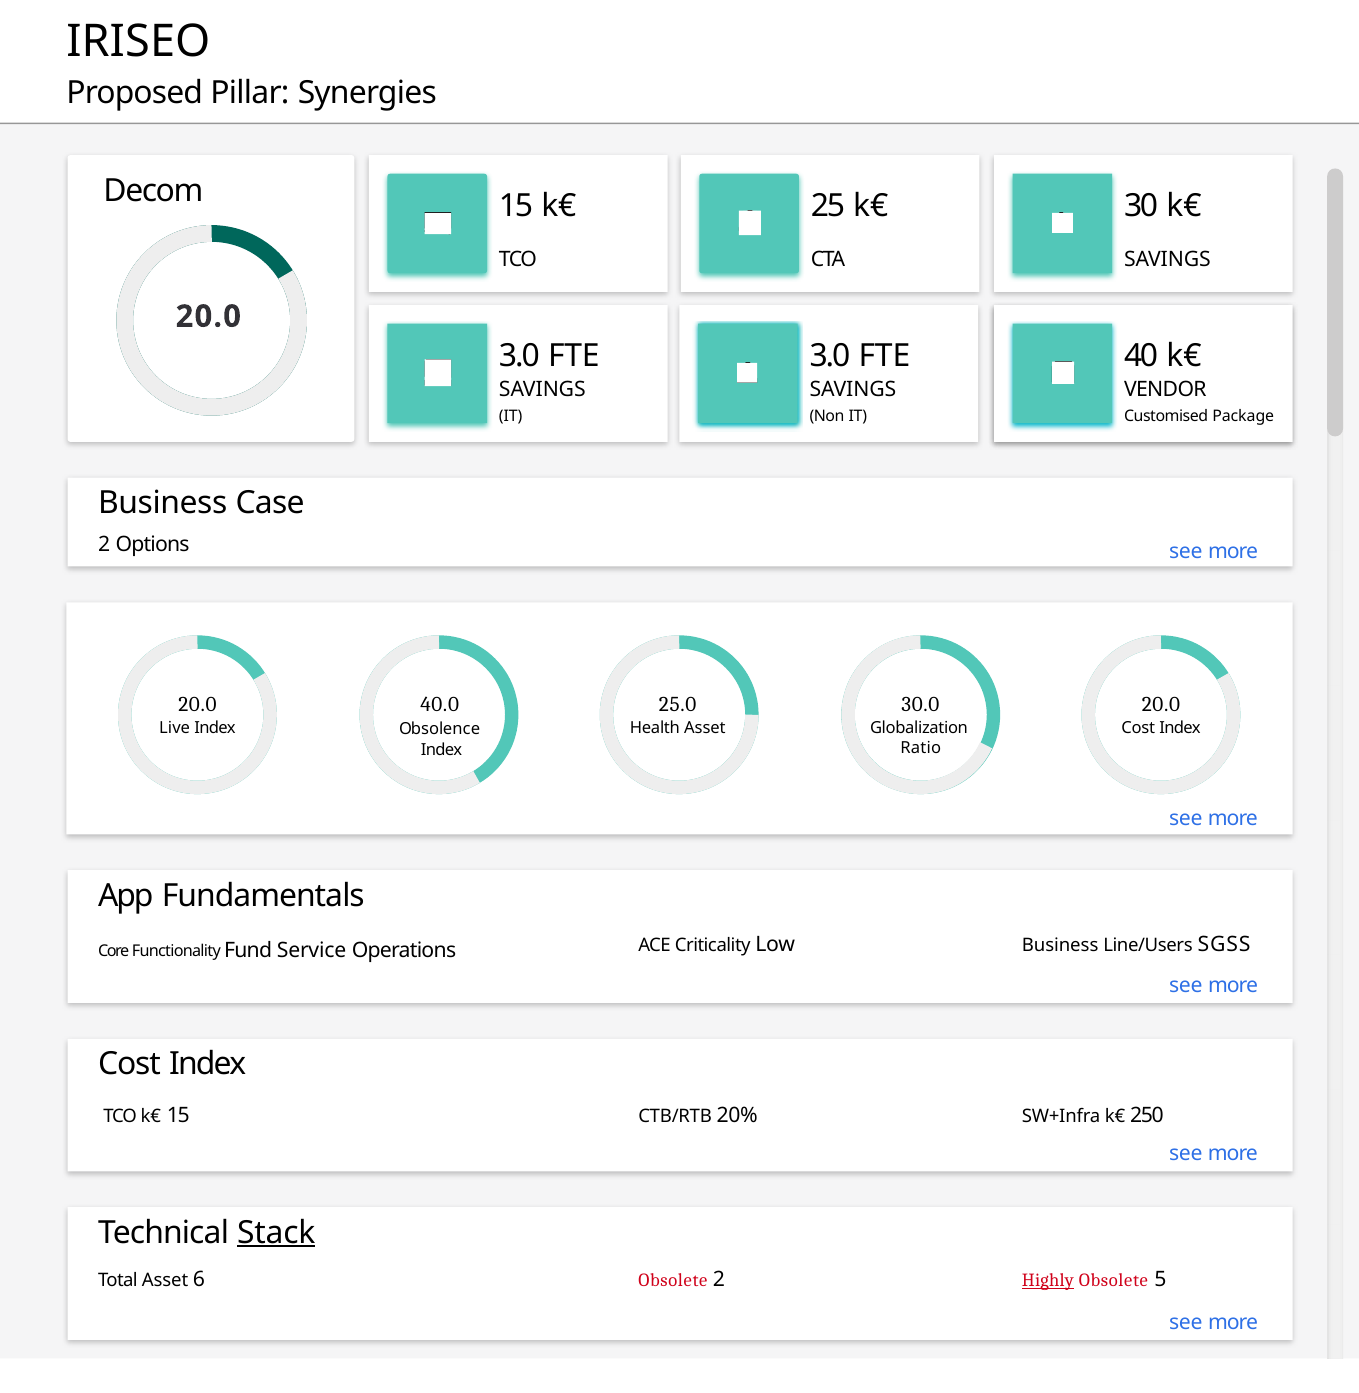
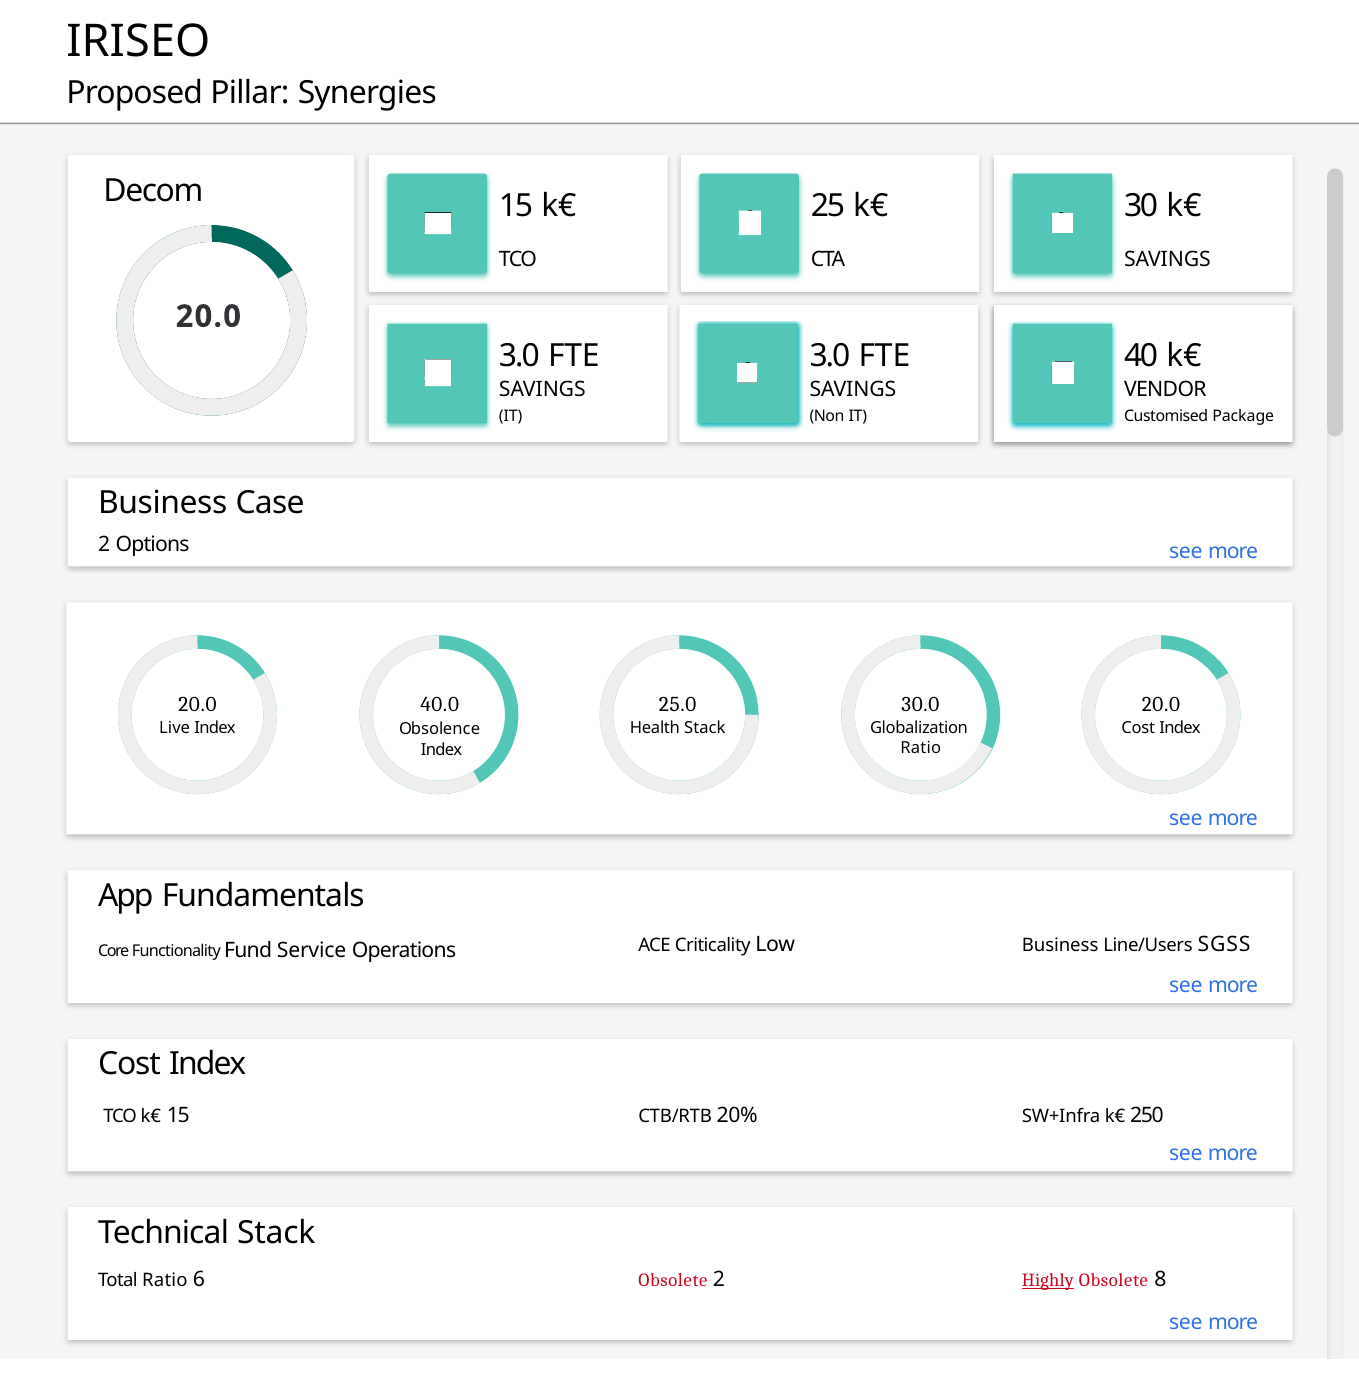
Health Asset: Asset -> Stack (705, 728)
Stack underline: present -> none (276, 1233)
Total Asset: Asset -> Ratio (165, 1281)
5: 5 -> 8 (1160, 1280)
